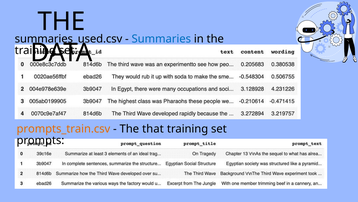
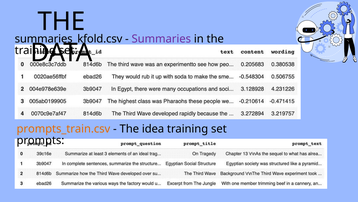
summaries_used.csv: summaries_used.csv -> summaries_kfold.csv (69, 39)
Summaries colour: blue -> purple (161, 39)
that: that -> idea (153, 129)
